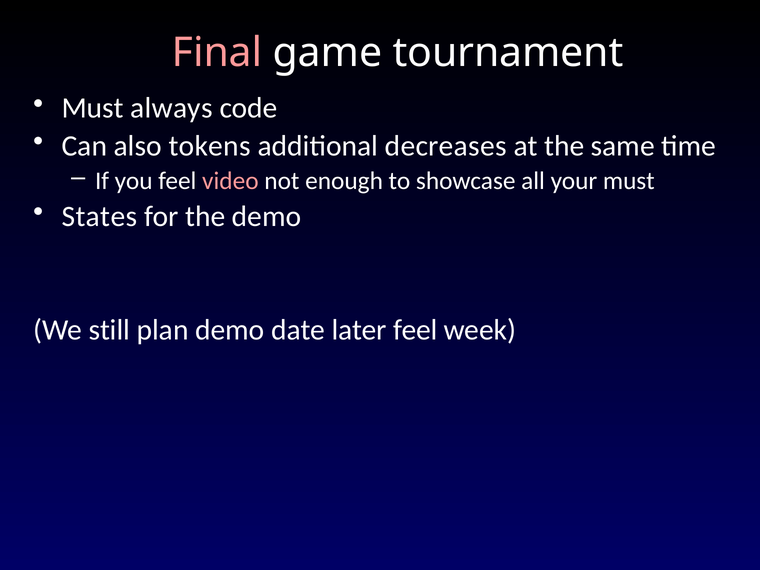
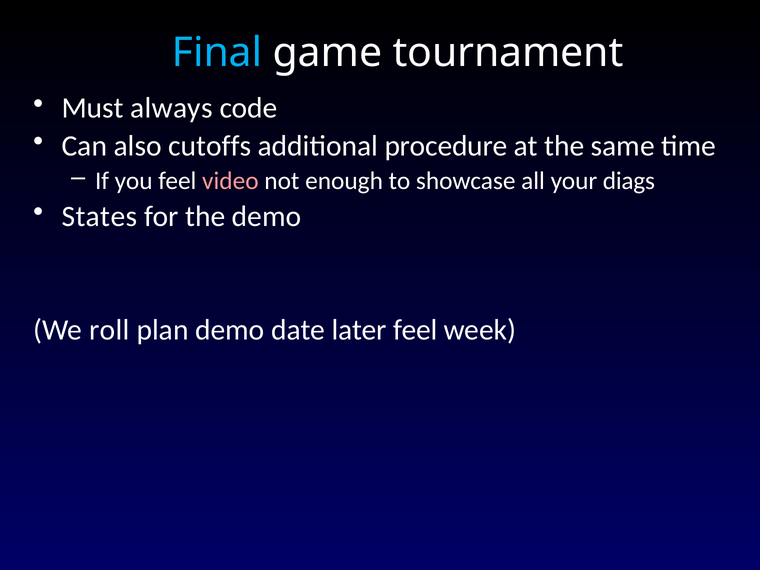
Final colour: pink -> light blue (217, 53)
tokens: tokens -> cutoffs (210, 146)
decreases: decreases -> procedure (446, 146)
your must: must -> diags (629, 181)
still: still -> roll (109, 330)
